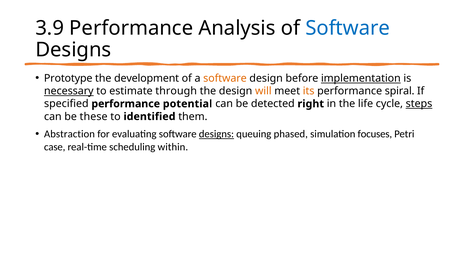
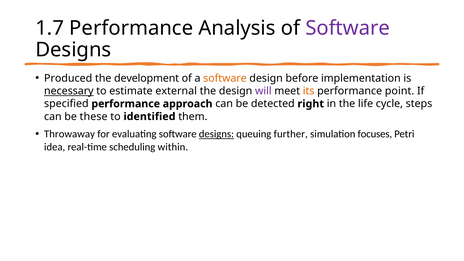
3.9: 3.9 -> 1.7 (50, 28)
Software colour: blue -> purple (348, 28)
Prototype: Prototype -> Produced (68, 78)
implementation underline: present -> none (361, 78)
through: through -> external (176, 91)
will colour: orange -> purple (263, 91)
spiral: spiral -> point (400, 91)
potential: potential -> approach (188, 104)
steps underline: present -> none (419, 104)
Abstraction: Abstraction -> Throwaway (69, 134)
phased: phased -> further (291, 134)
case: case -> idea (55, 147)
